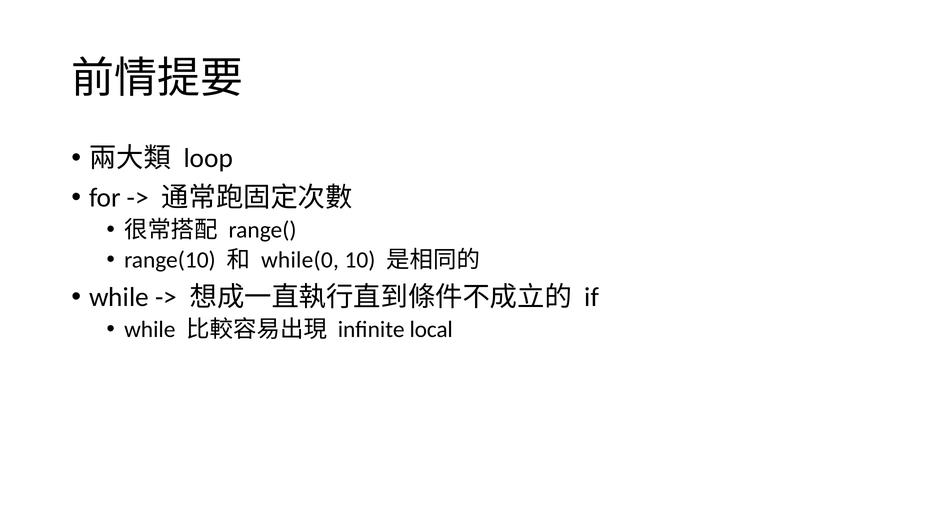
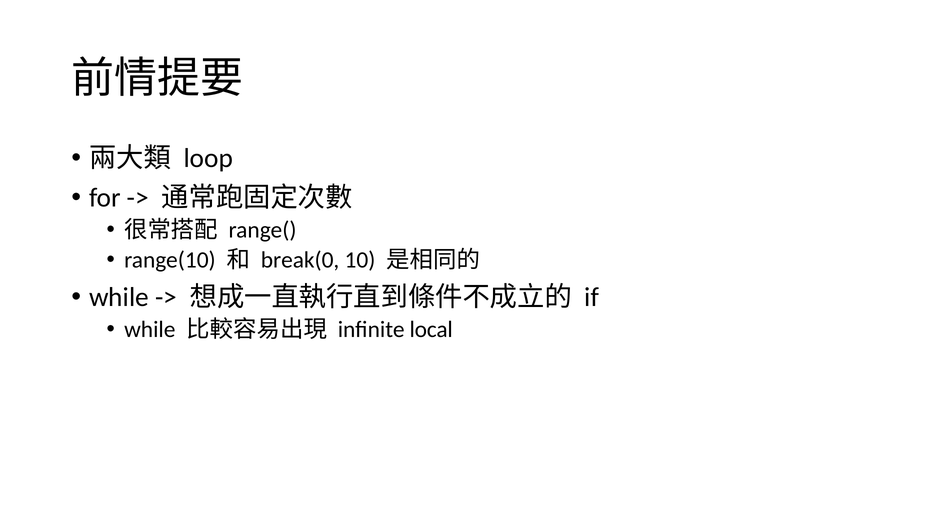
while(0: while(0 -> break(0 (300, 260)
